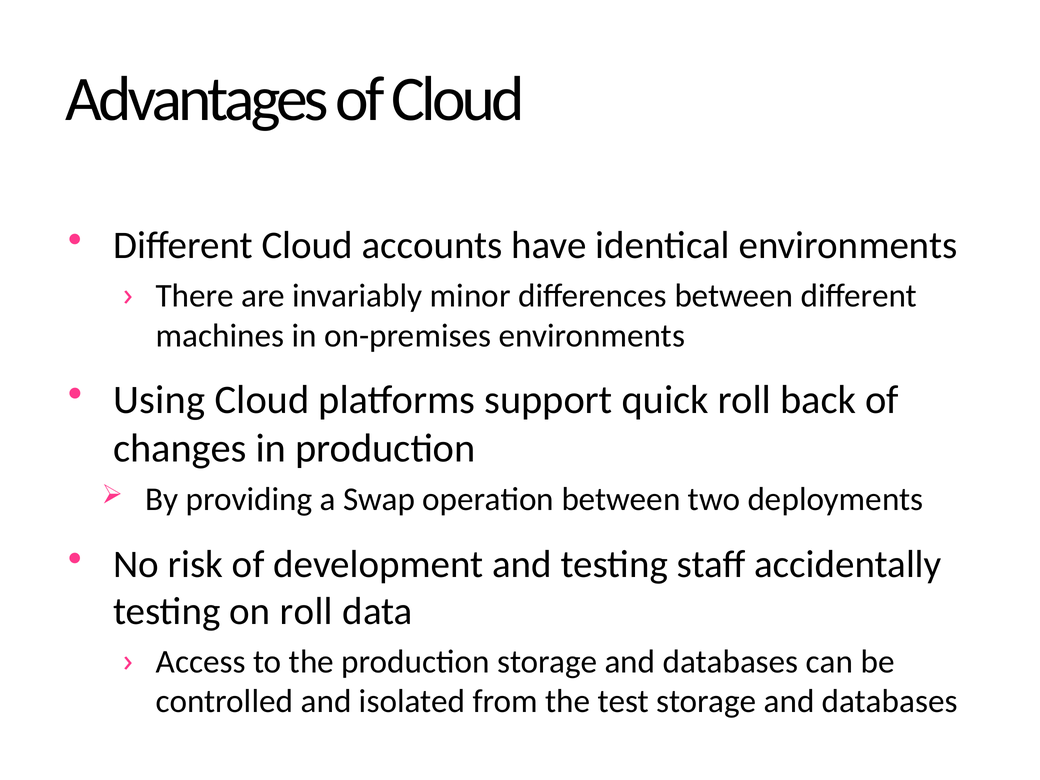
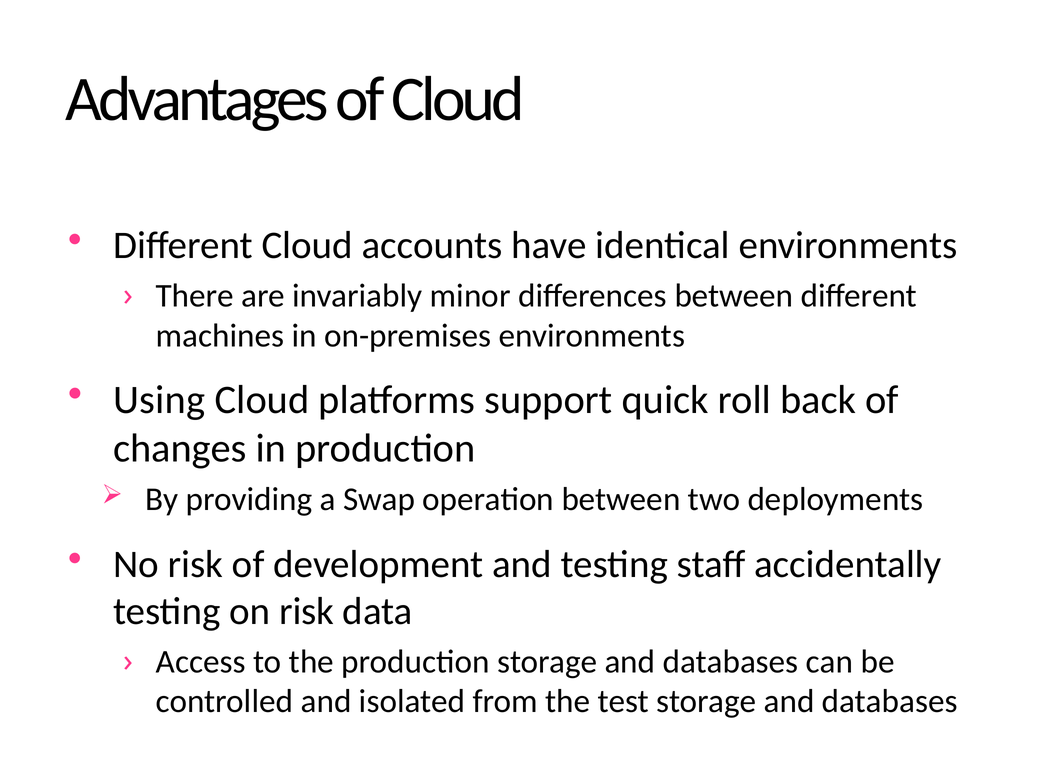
on roll: roll -> risk (307, 611)
